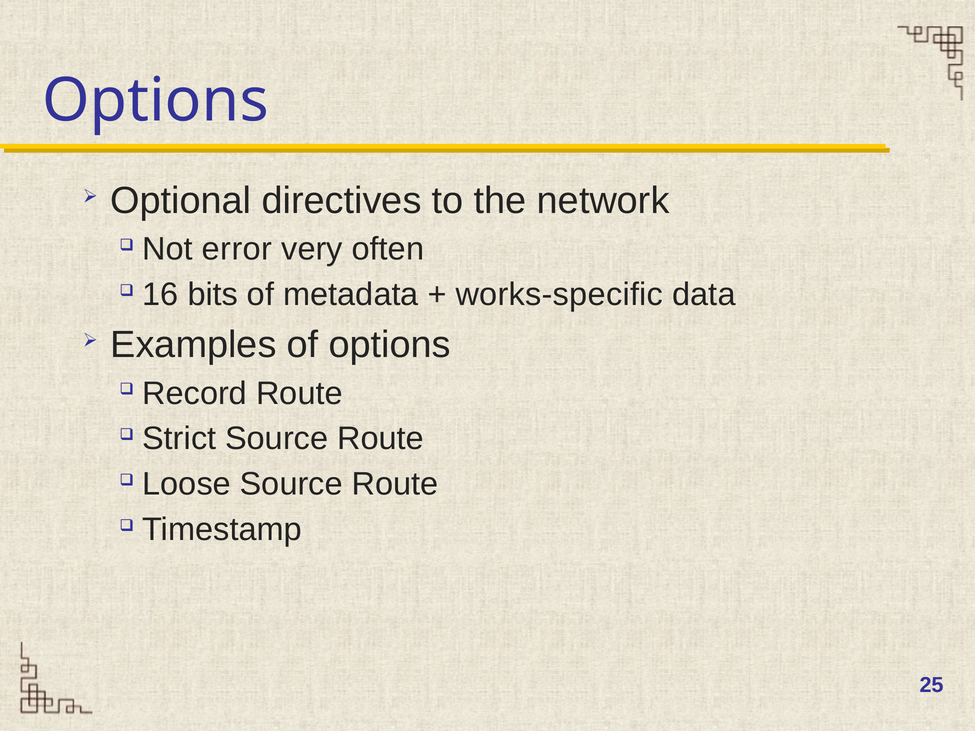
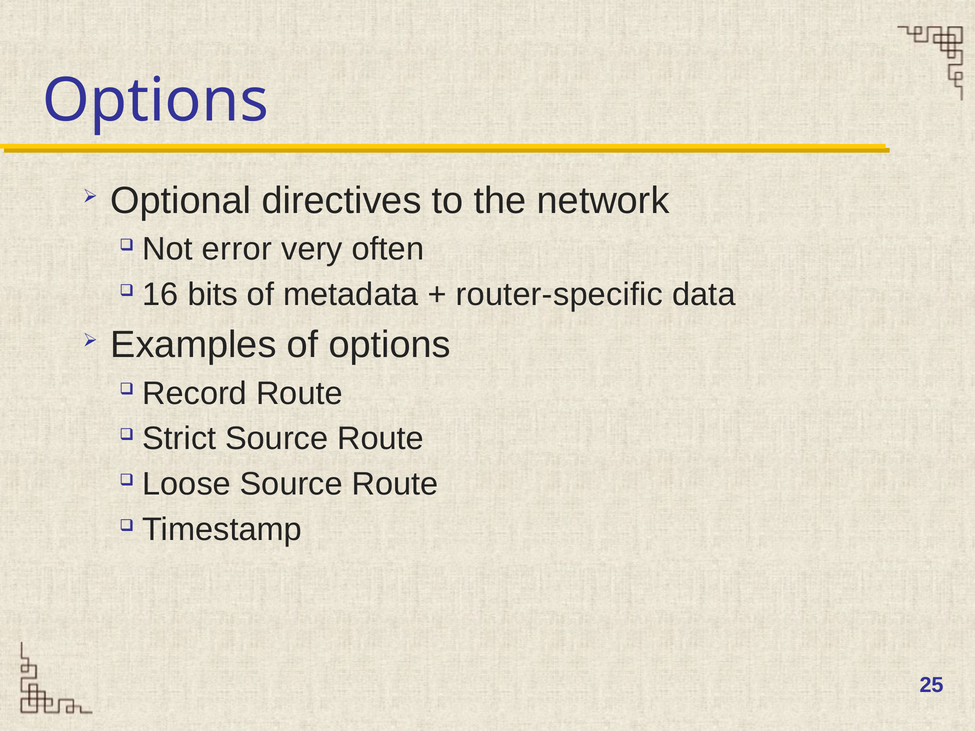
works-specific: works-specific -> router-specific (559, 295)
